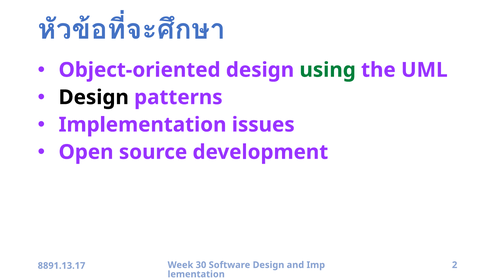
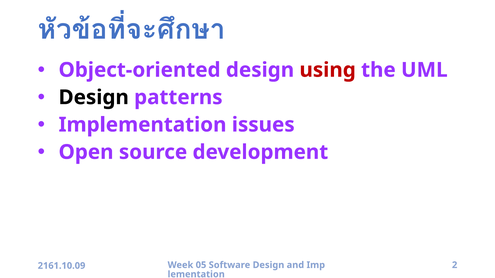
using colour: green -> red (328, 70)
30: 30 -> 05 (201, 265)
8891.13.17: 8891.13.17 -> 2161.10.09 (62, 266)
